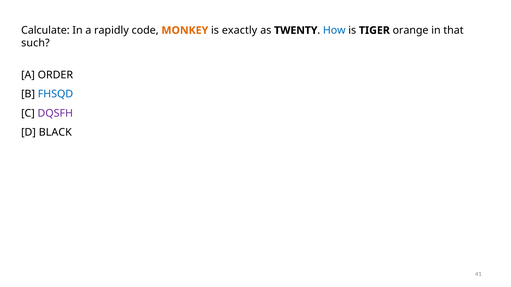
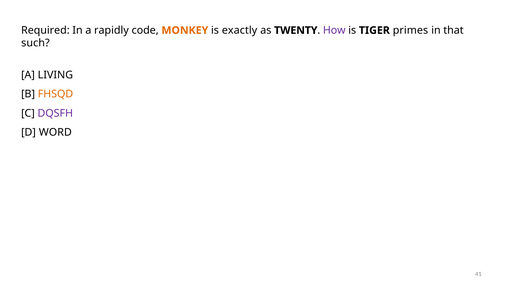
Calculate: Calculate -> Required (45, 30)
How colour: blue -> purple (334, 30)
orange: orange -> primes (410, 30)
ORDER: ORDER -> LIVING (55, 75)
FHSQD colour: blue -> orange (55, 94)
BLACK: BLACK -> WORD (55, 133)
